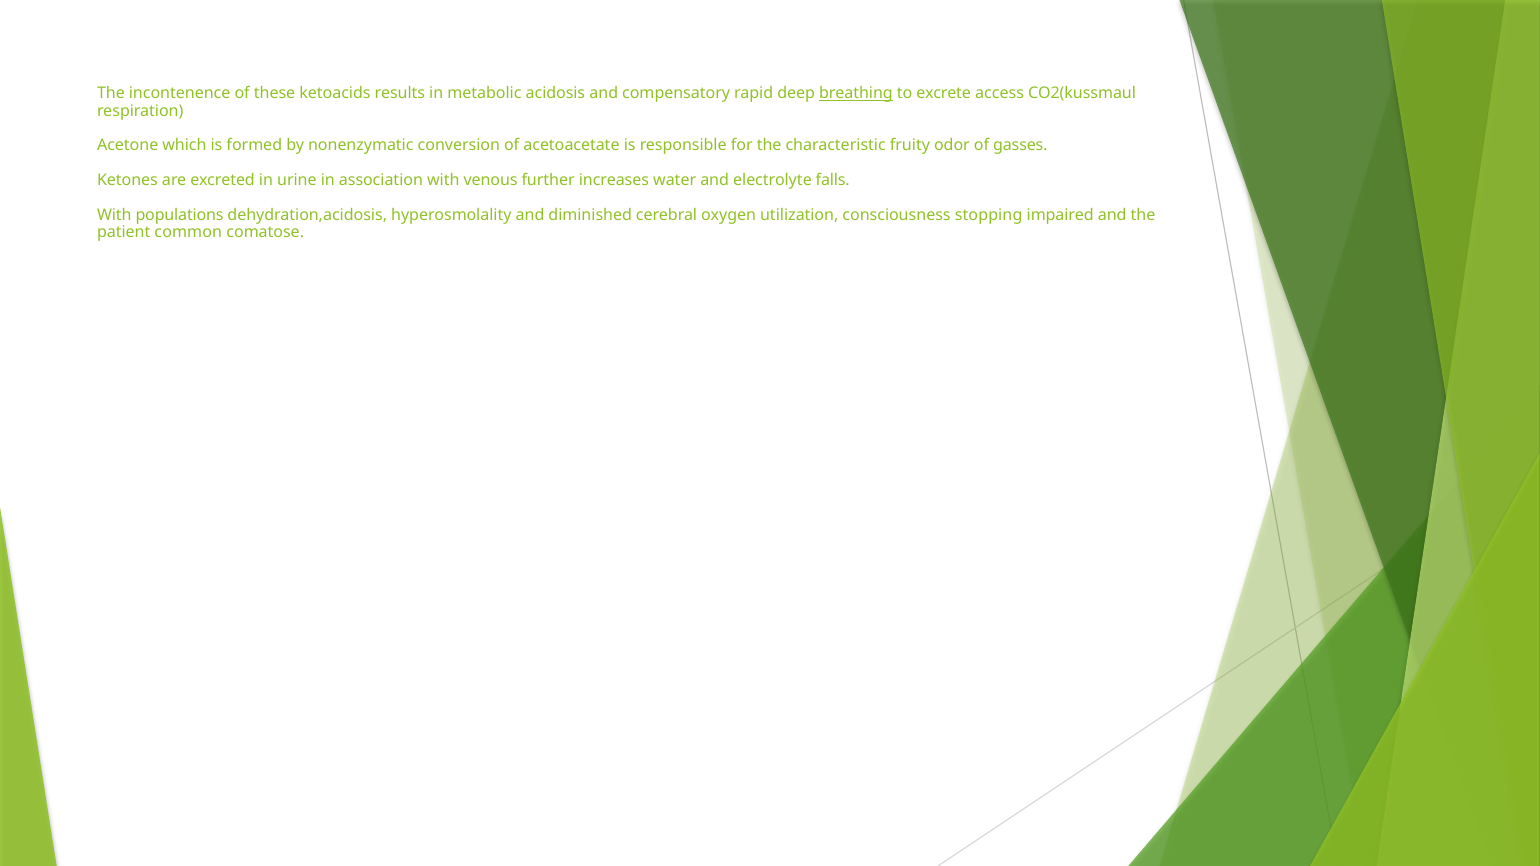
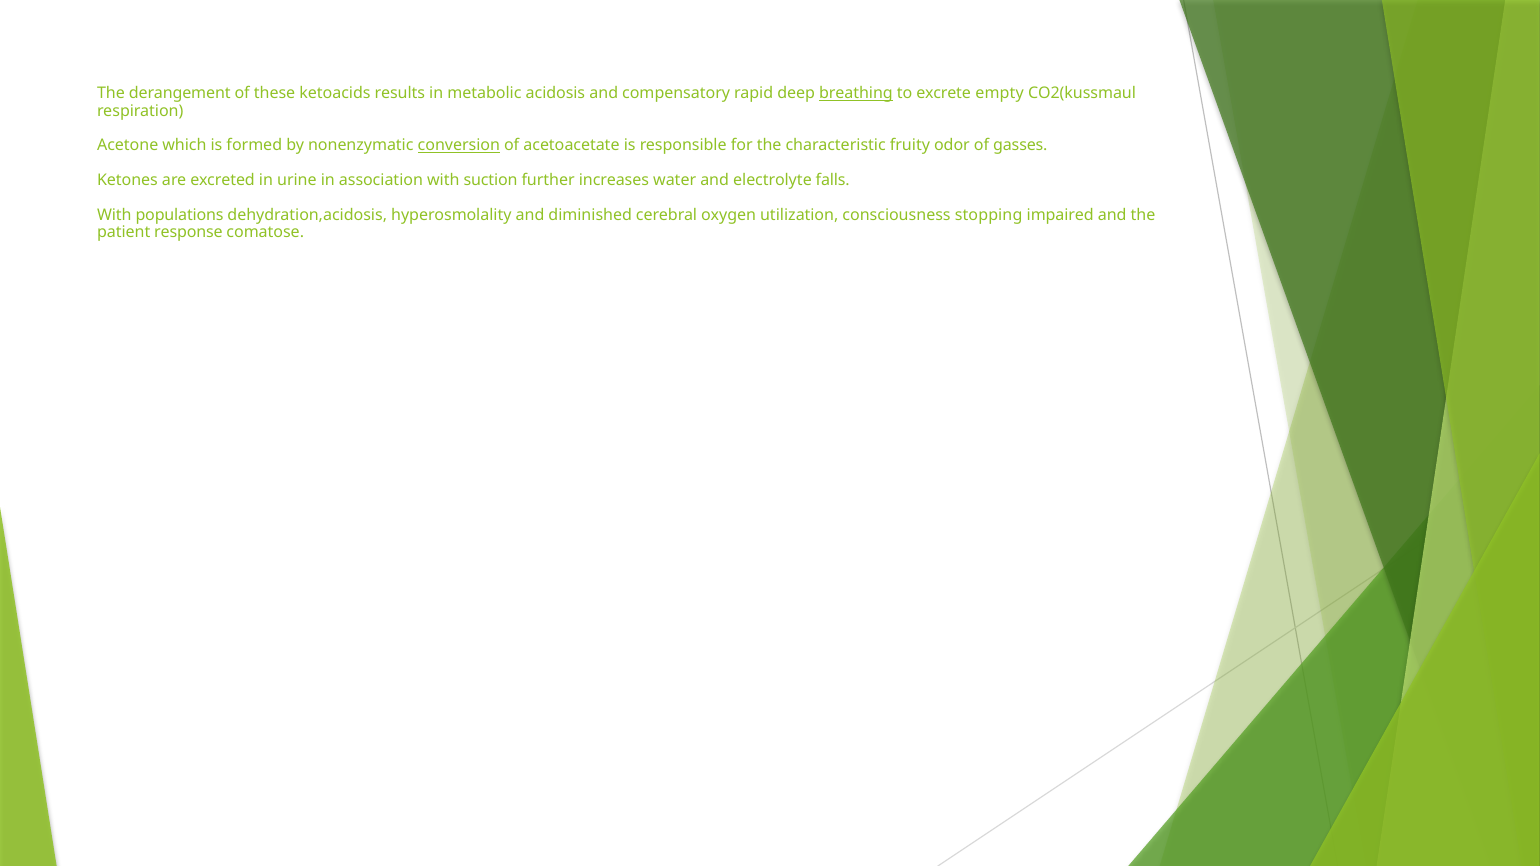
incontenence: incontenence -> derangement (180, 94)
access: access -> empty (1000, 94)
conversion underline: none -> present (459, 146)
venous: venous -> suction (491, 180)
common: common -> response (188, 232)
